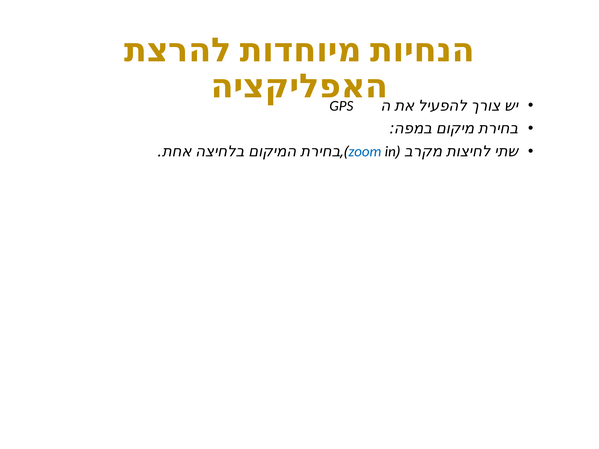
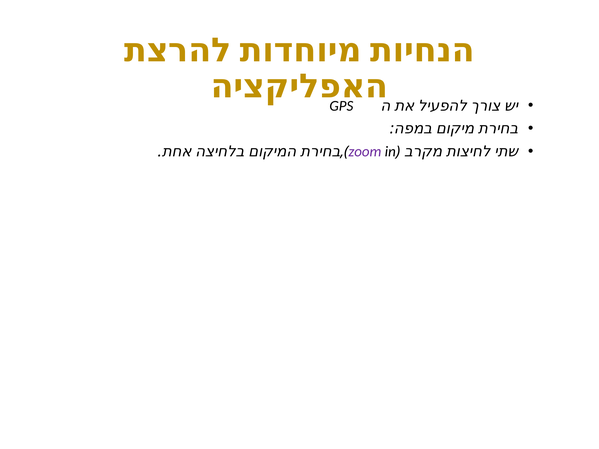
zoom colour: blue -> purple (365, 152)
